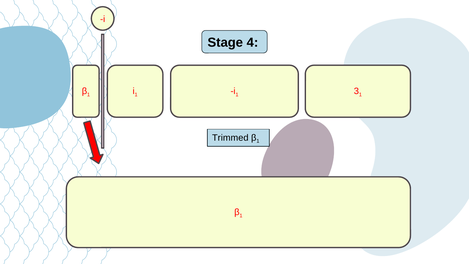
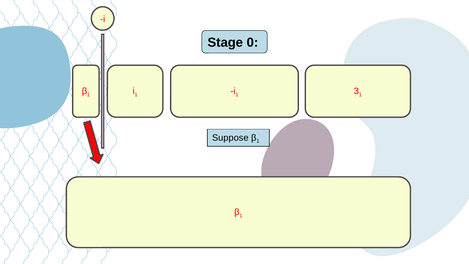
4: 4 -> 0 (252, 43)
Trimmed: Trimmed -> Suppose (230, 138)
